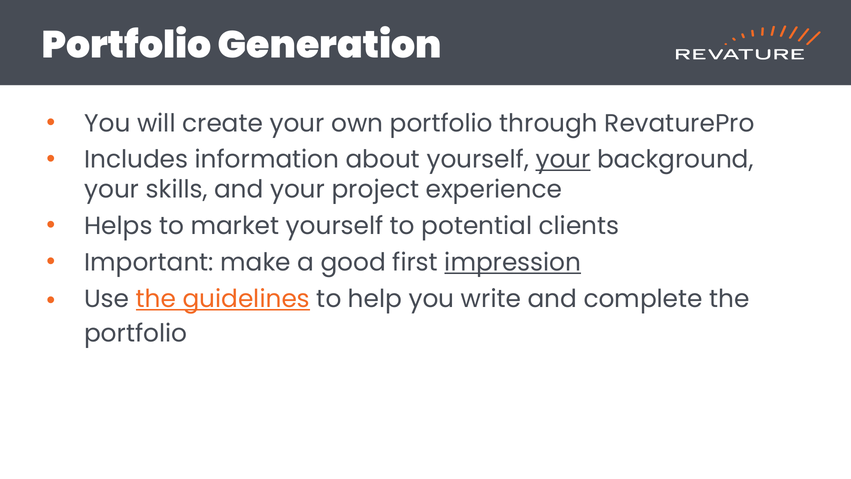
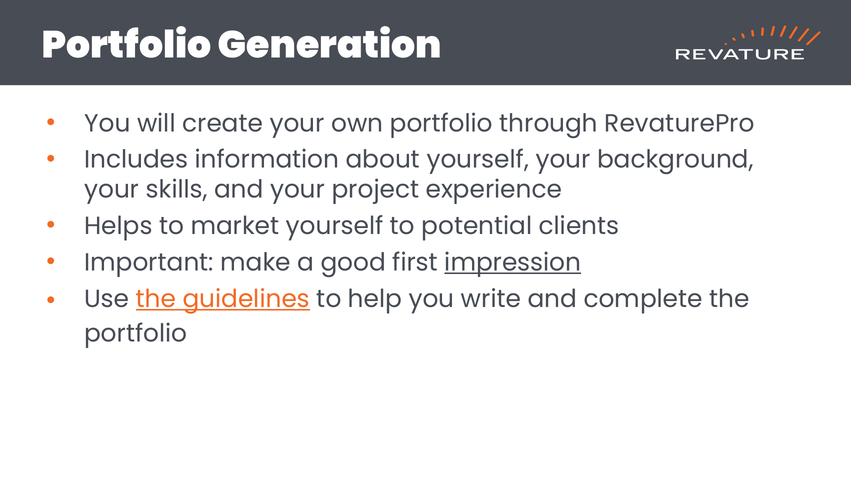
your underline: present -> none (563, 160)
